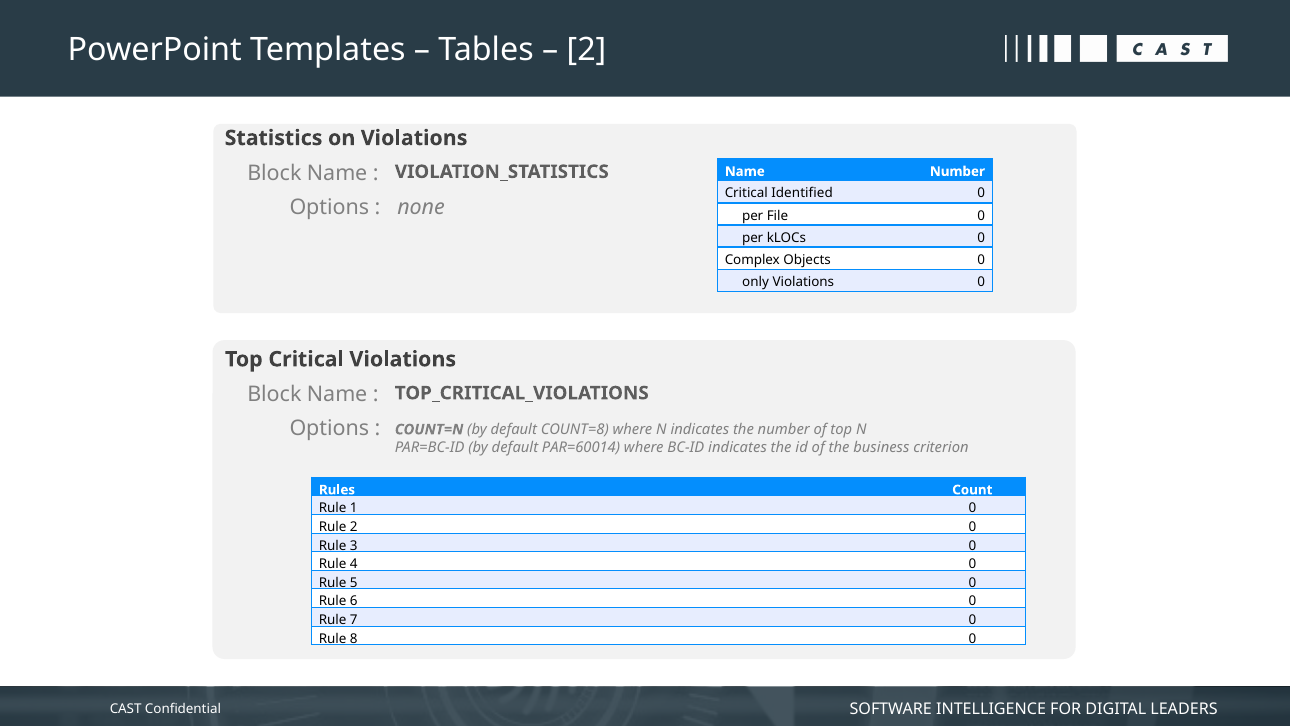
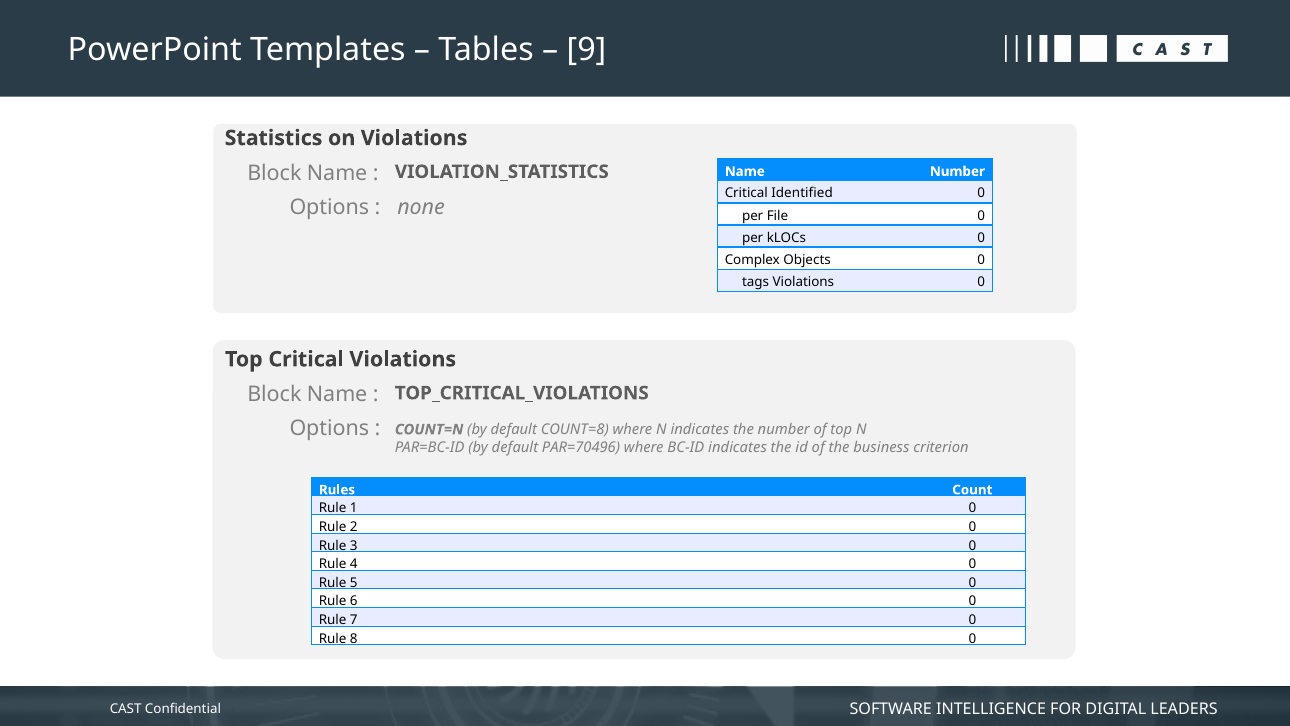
2: 2 -> 9 (586, 50)
only: only -> tags (756, 282)
PAR=60014: PAR=60014 -> PAR=70496 (581, 447)
